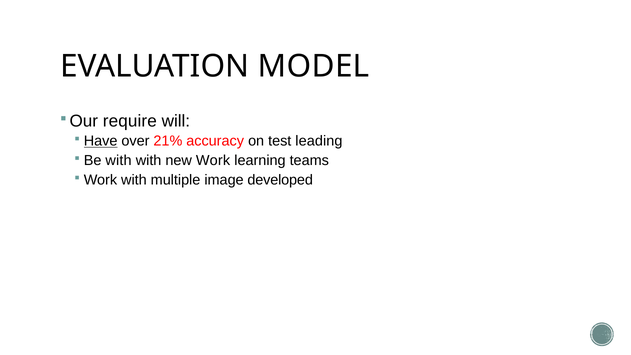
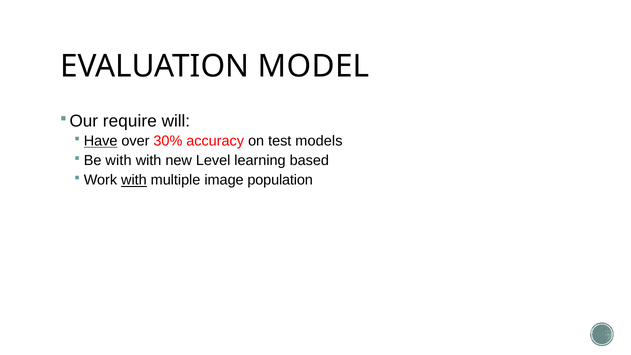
21%: 21% -> 30% (168, 141)
leading: leading -> models (319, 141)
new Work: Work -> Level (213, 161)
teams: teams -> based (309, 161)
with underline: none -> present (134, 180)
developed: developed -> population (280, 180)
